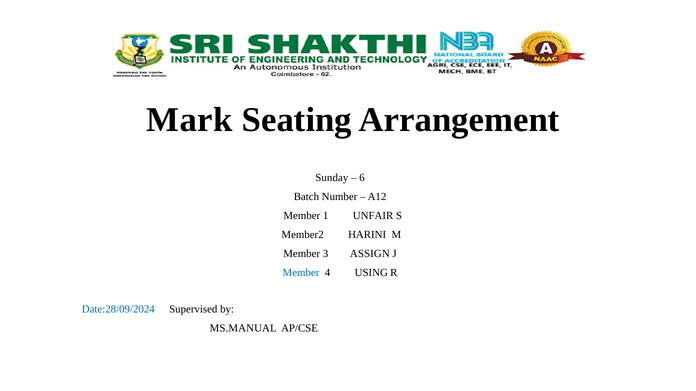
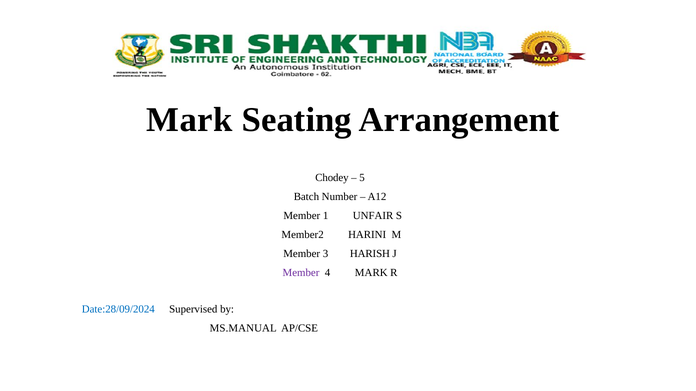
Sunday: Sunday -> Chodey (332, 178)
6: 6 -> 5 (362, 178)
ASSIGN: ASSIGN -> HARISH (370, 254)
Member colour: blue -> purple (301, 273)
4 USING: USING -> MARK (371, 273)
